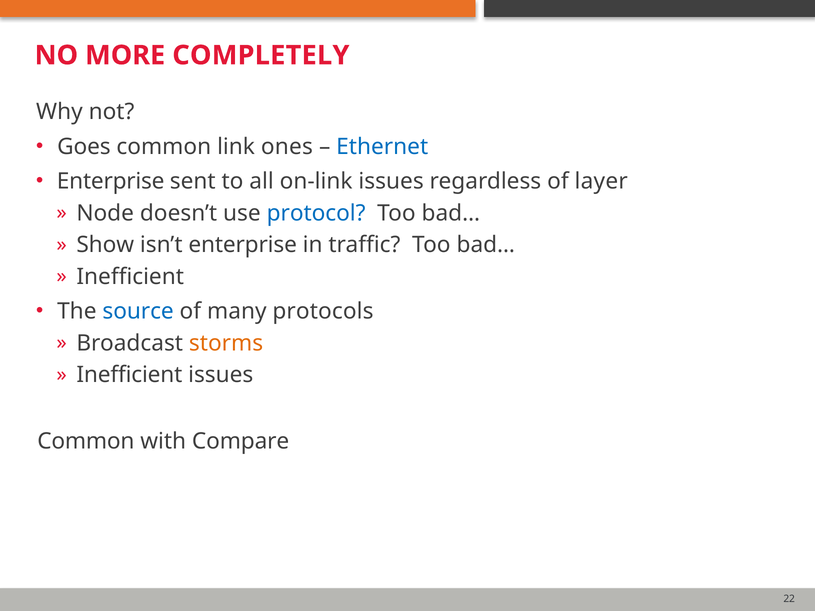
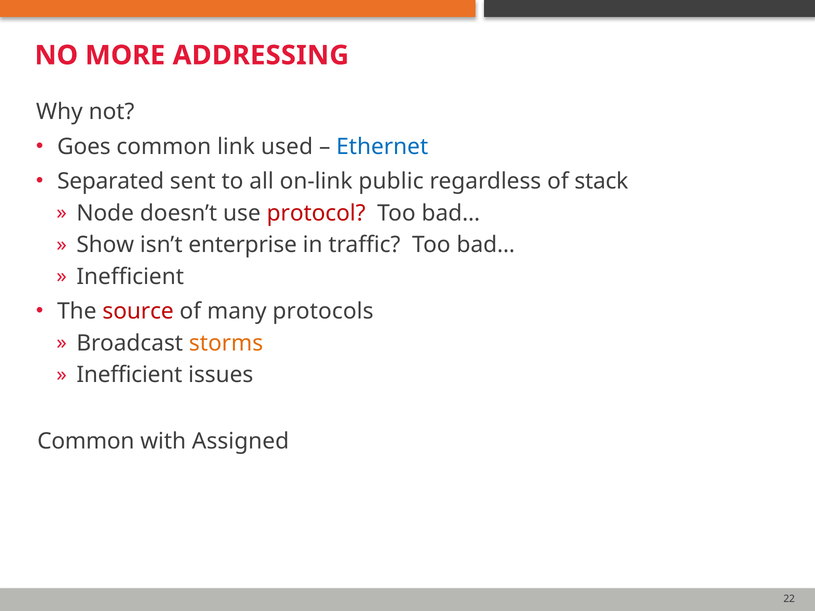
COMPLETELY: COMPLETELY -> ADDRESSING (261, 55)
ones: ones -> used (287, 147)
Enterprise: Enterprise -> Separated (111, 181)
on-link issues: issues -> public (391, 181)
layer: layer -> stack (601, 181)
protocol colour: blue -> red (316, 213)
source colour: blue -> red (138, 311)
Compare: Compare -> Assigned (241, 441)
